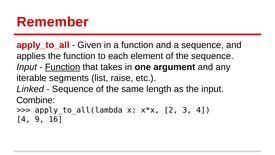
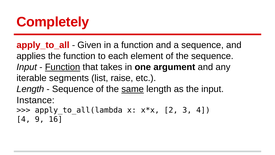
Remember: Remember -> Completely (53, 22)
Linked: Linked -> Length (30, 89)
same underline: none -> present (133, 89)
Combine: Combine -> Instance (36, 100)
